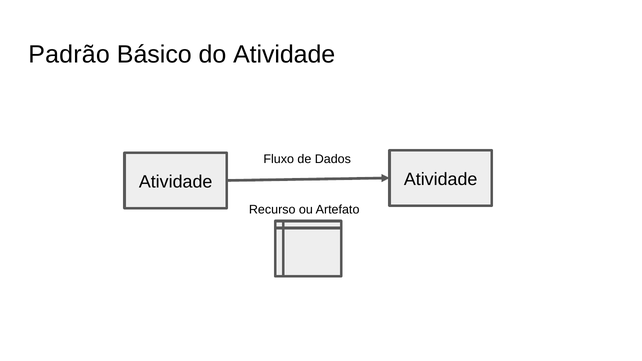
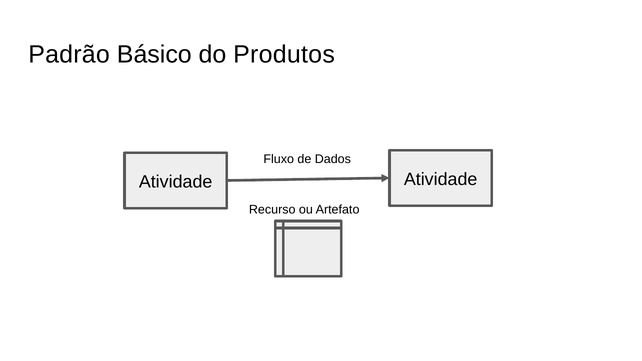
do Atividade: Atividade -> Produtos (284, 54)
